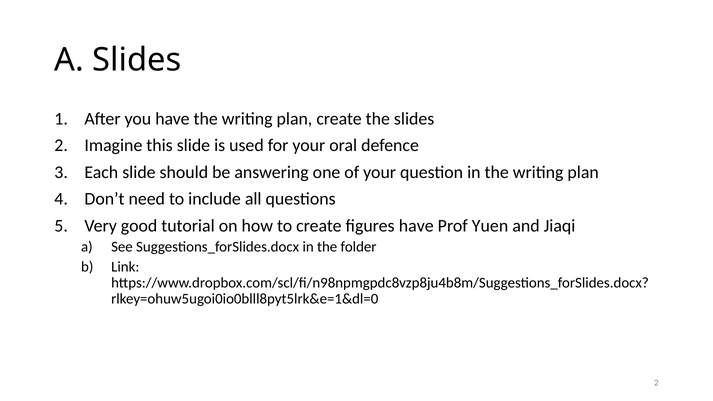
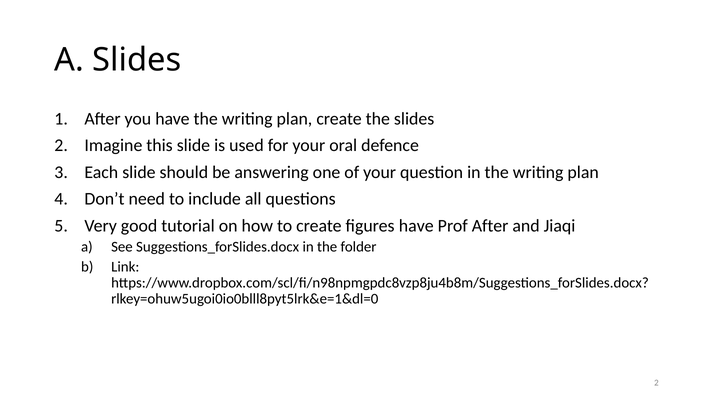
Prof Yuen: Yuen -> After (490, 226)
